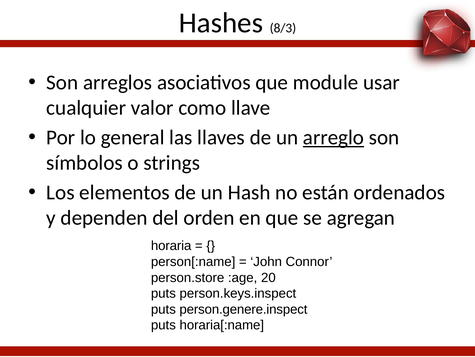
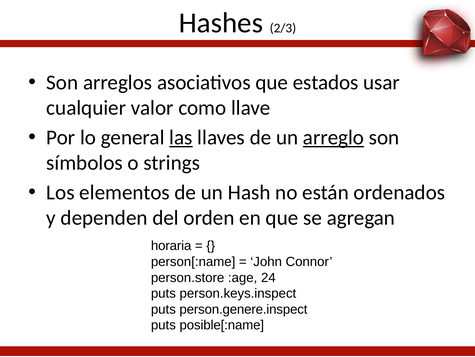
8/3: 8/3 -> 2/3 (283, 28)
module: module -> estados (326, 82)
las underline: none -> present (181, 137)
20: 20 -> 24 (268, 277)
horaria[:name: horaria[:name -> posible[:name (222, 325)
